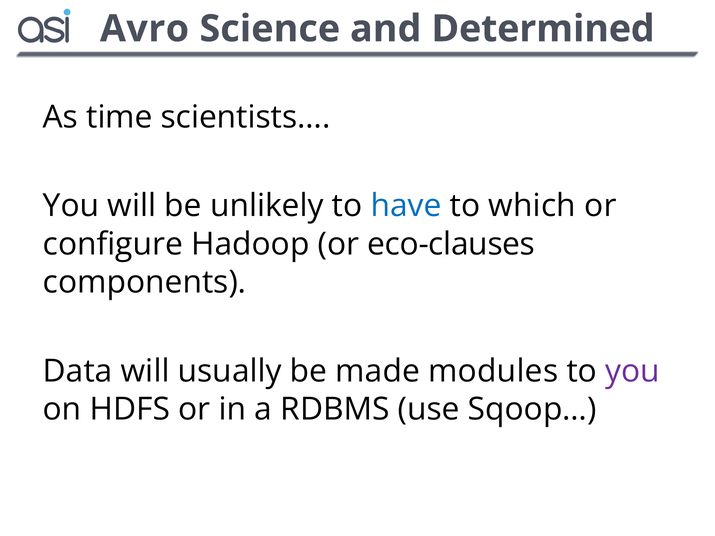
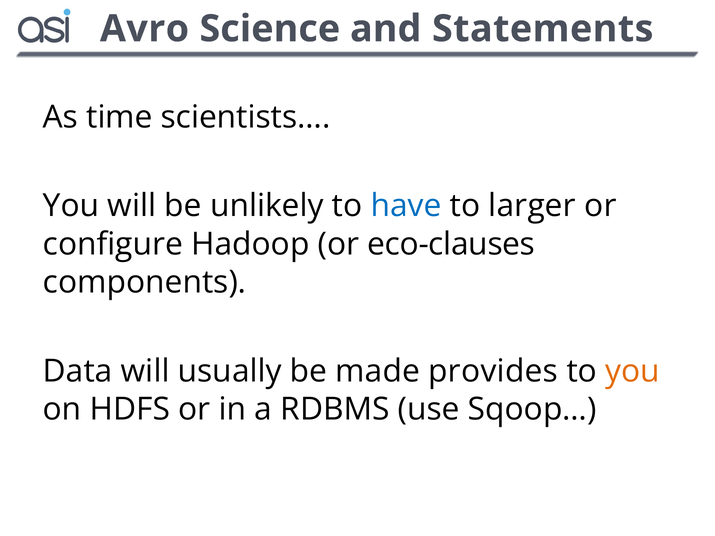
Determined: Determined -> Statements (543, 29)
which: which -> larger (532, 206)
modules: modules -> provides (493, 371)
you colour: purple -> orange (633, 371)
